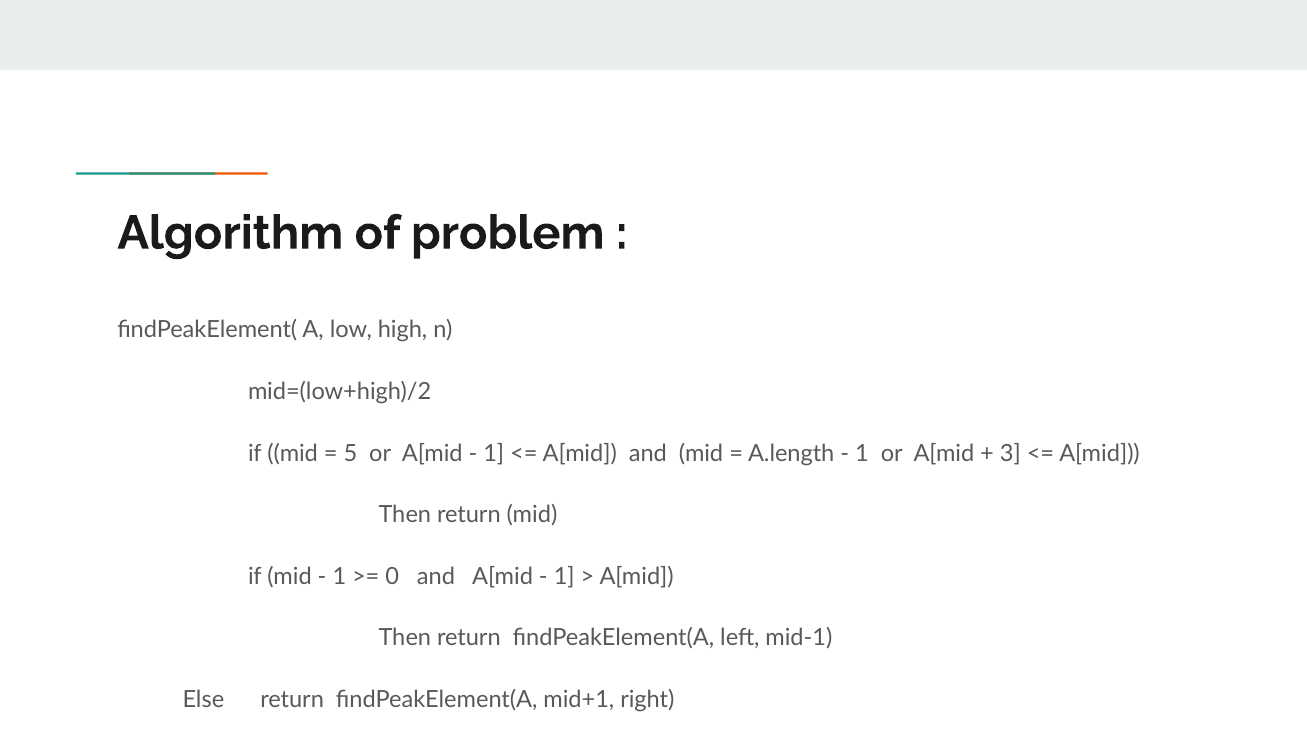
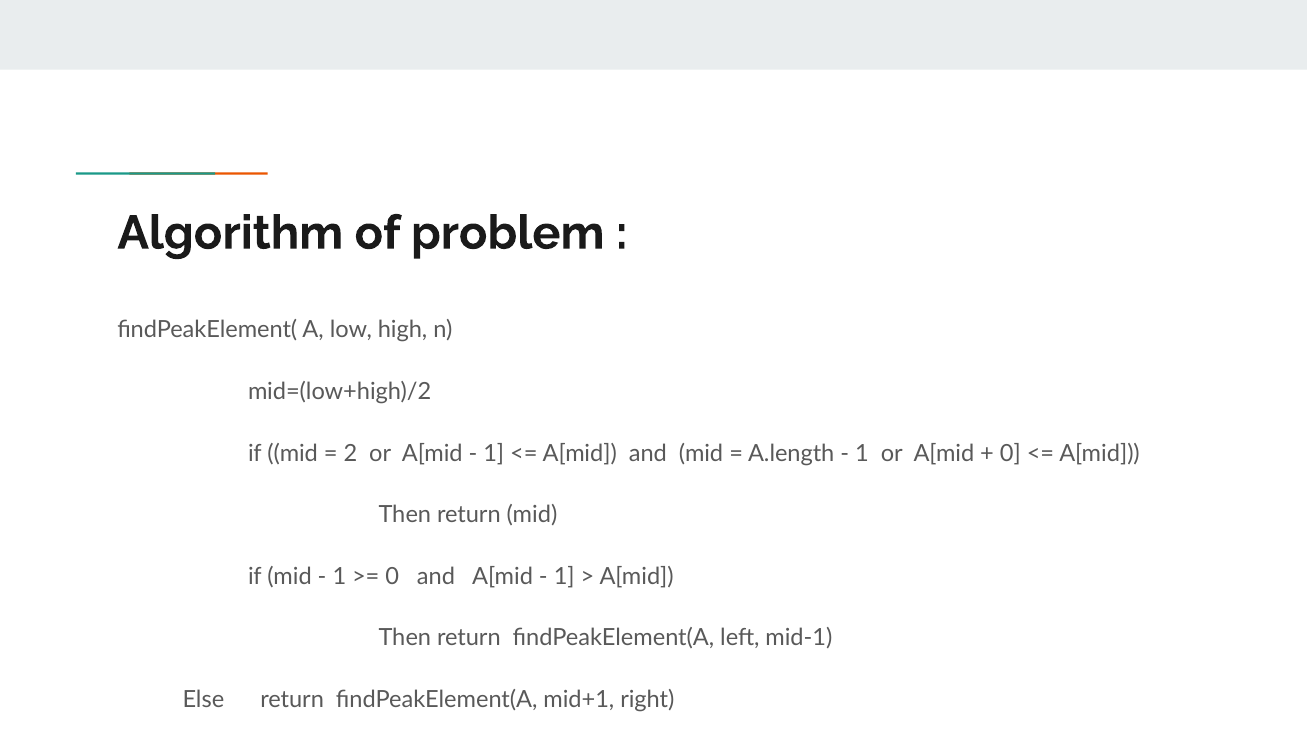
5: 5 -> 2 (350, 453)
3: 3 -> 0 (1010, 453)
